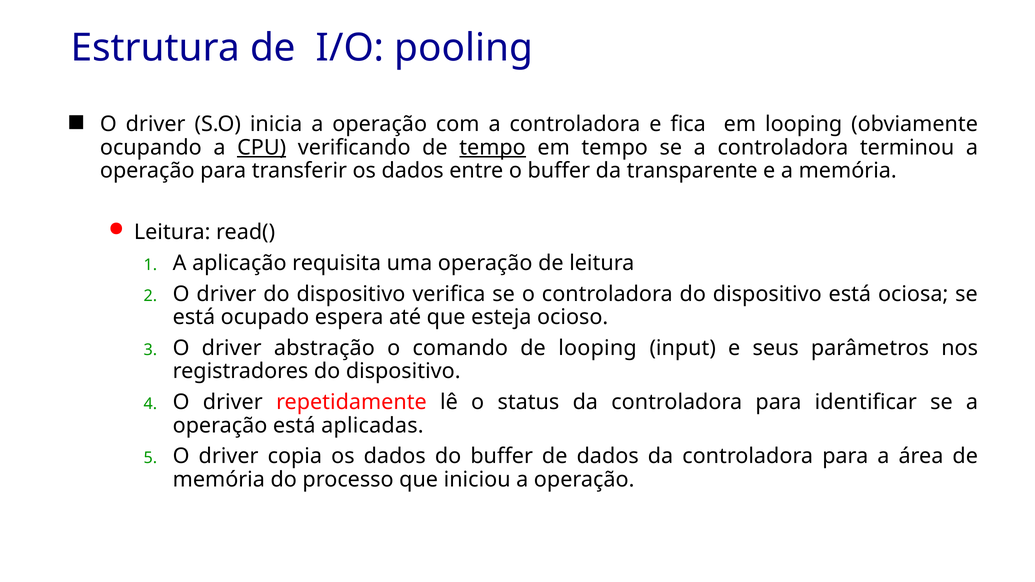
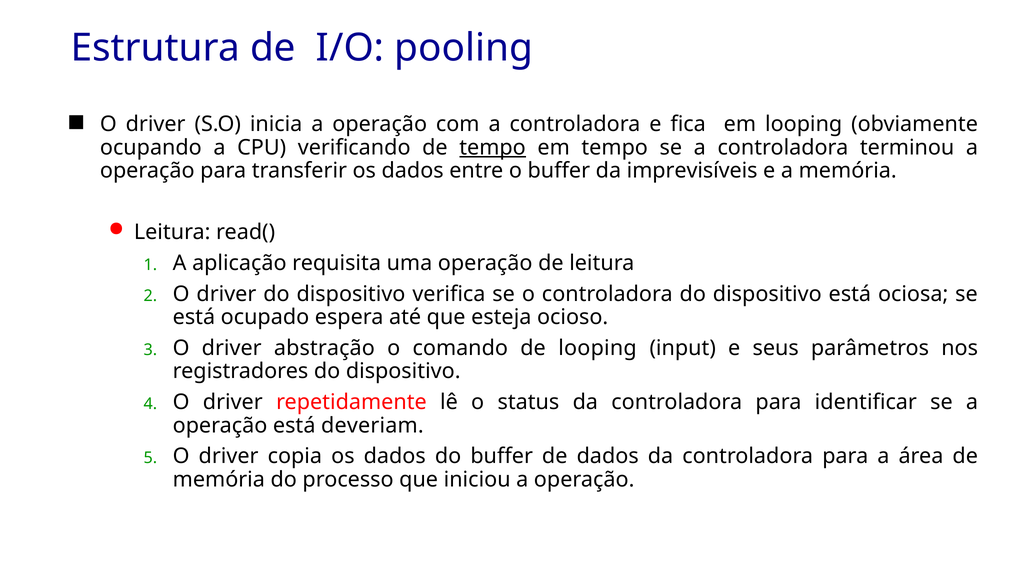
CPU underline: present -> none (262, 147)
transparente: transparente -> imprevisíveis (692, 171)
aplicadas: aplicadas -> deveriam (372, 426)
